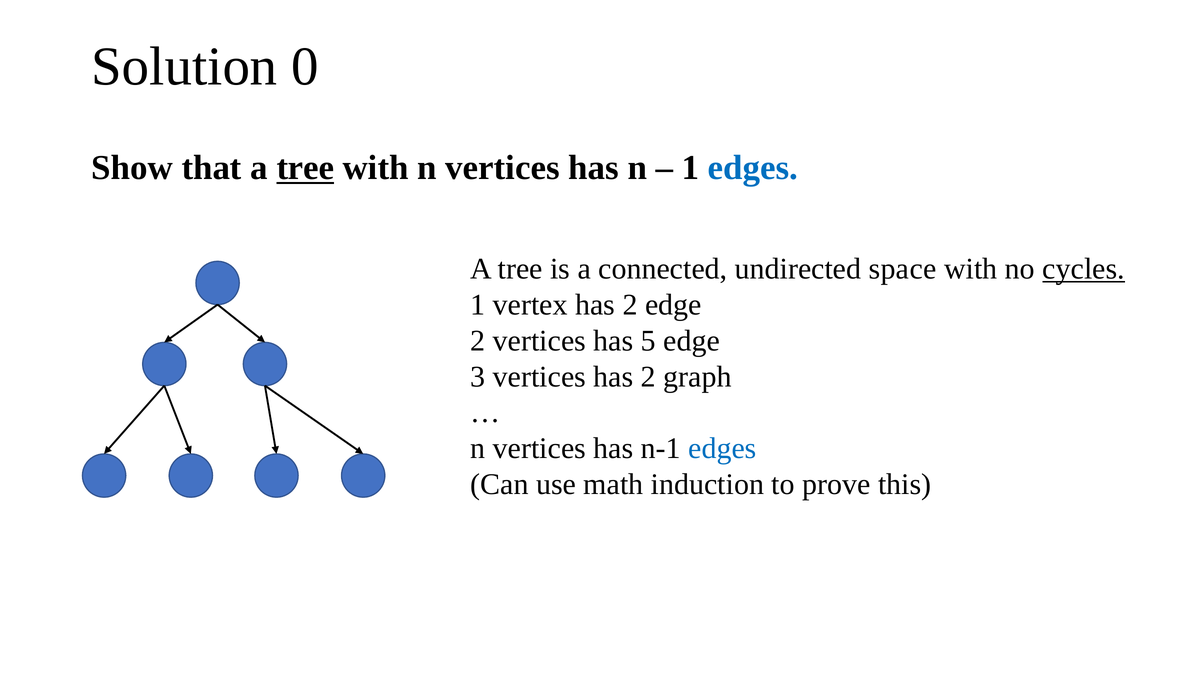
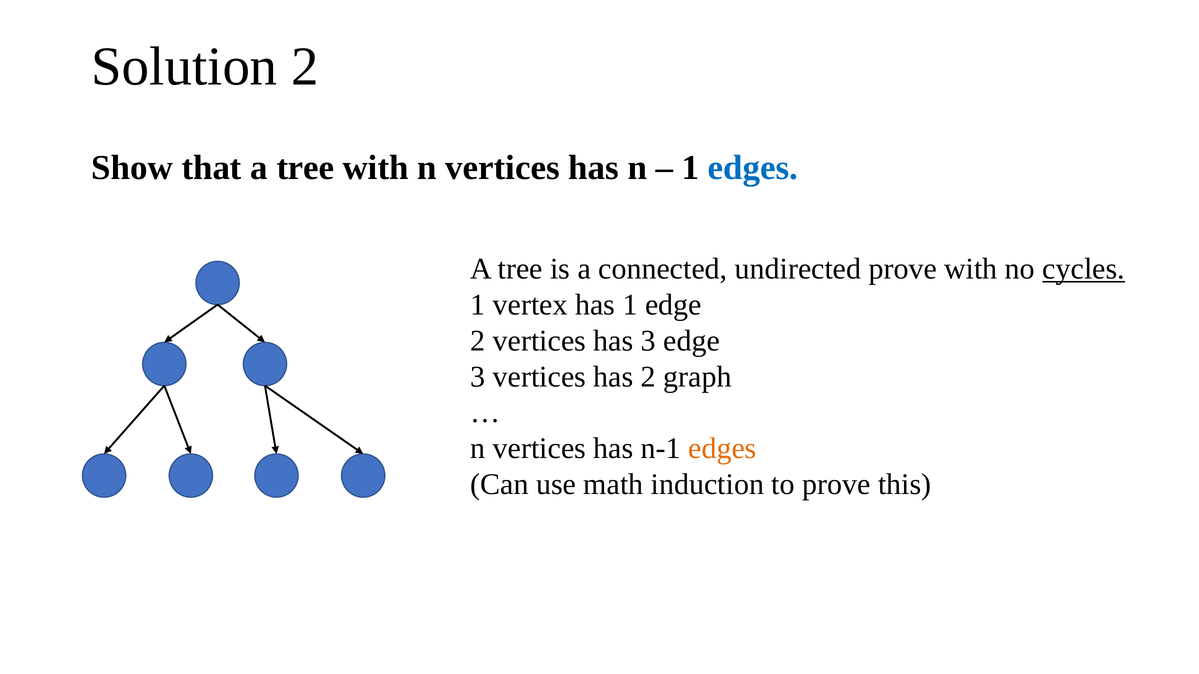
Solution 0: 0 -> 2 (305, 67)
tree underline: present -> none (305, 168)
undirected space: space -> prove (903, 269)
vertex has 2: 2 -> 1 (630, 305)
has 5: 5 -> 3 (648, 341)
edges colour: blue -> orange (722, 449)
